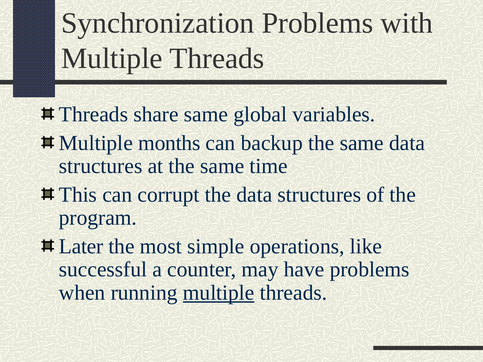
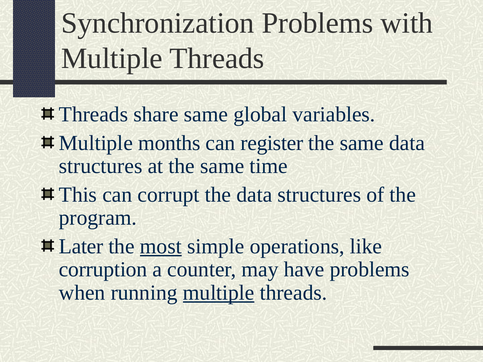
backup: backup -> register (272, 143)
most underline: none -> present (161, 247)
successful: successful -> corruption (103, 270)
